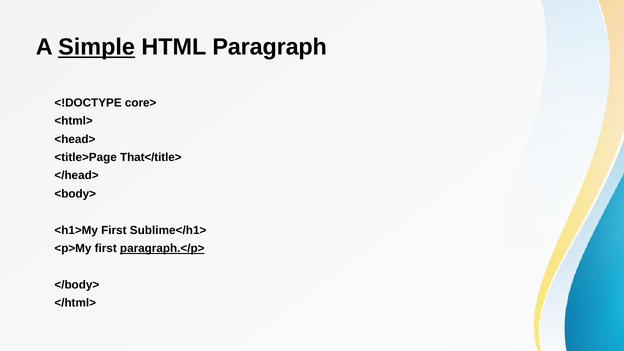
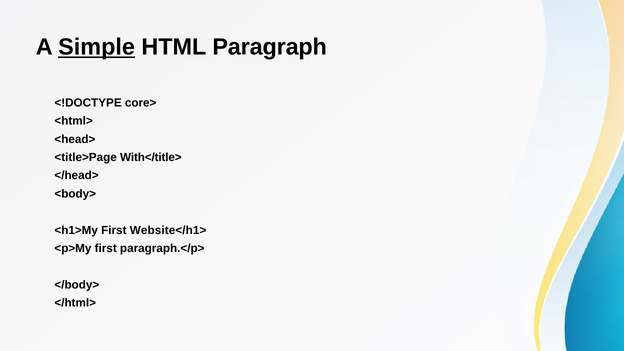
That</title>: That</title> -> With</title> (151, 157)
Sublime</h1>: Sublime</h1> -> Website</h1> (168, 230)
paragraph.</p> underline: present -> none (162, 248)
